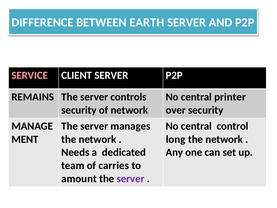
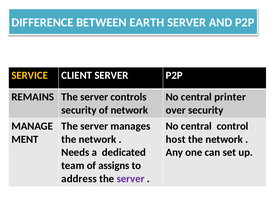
SERVICE colour: pink -> yellow (30, 75)
long: long -> host (176, 139)
carries: carries -> assigns (114, 165)
amount: amount -> address (79, 179)
